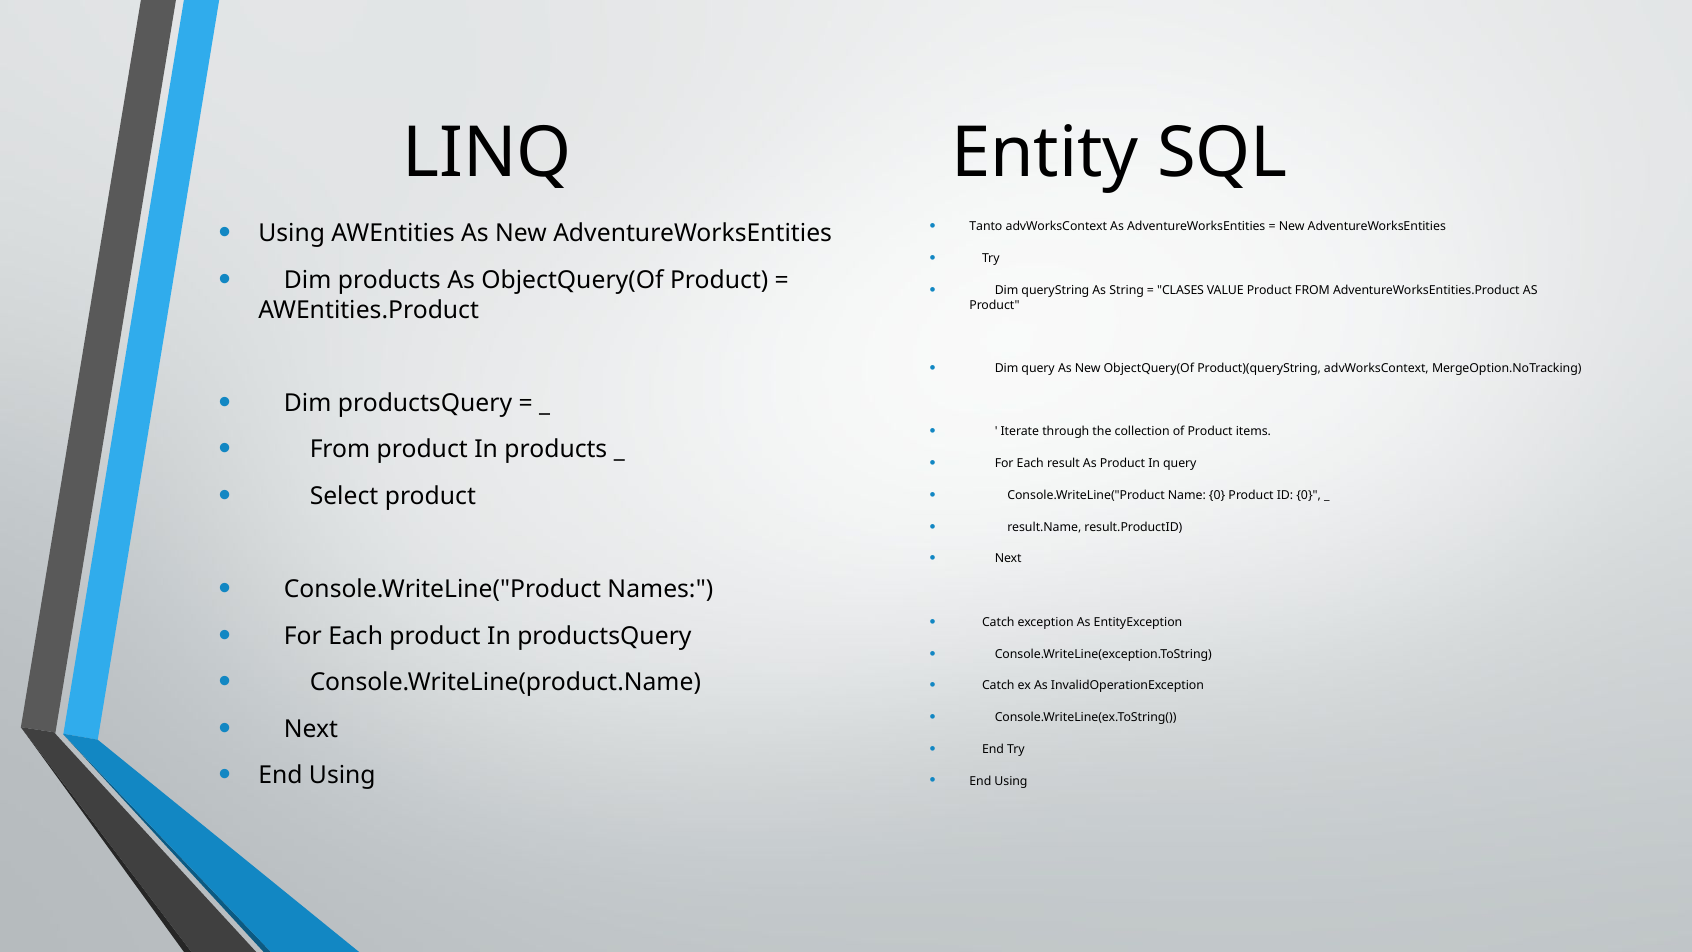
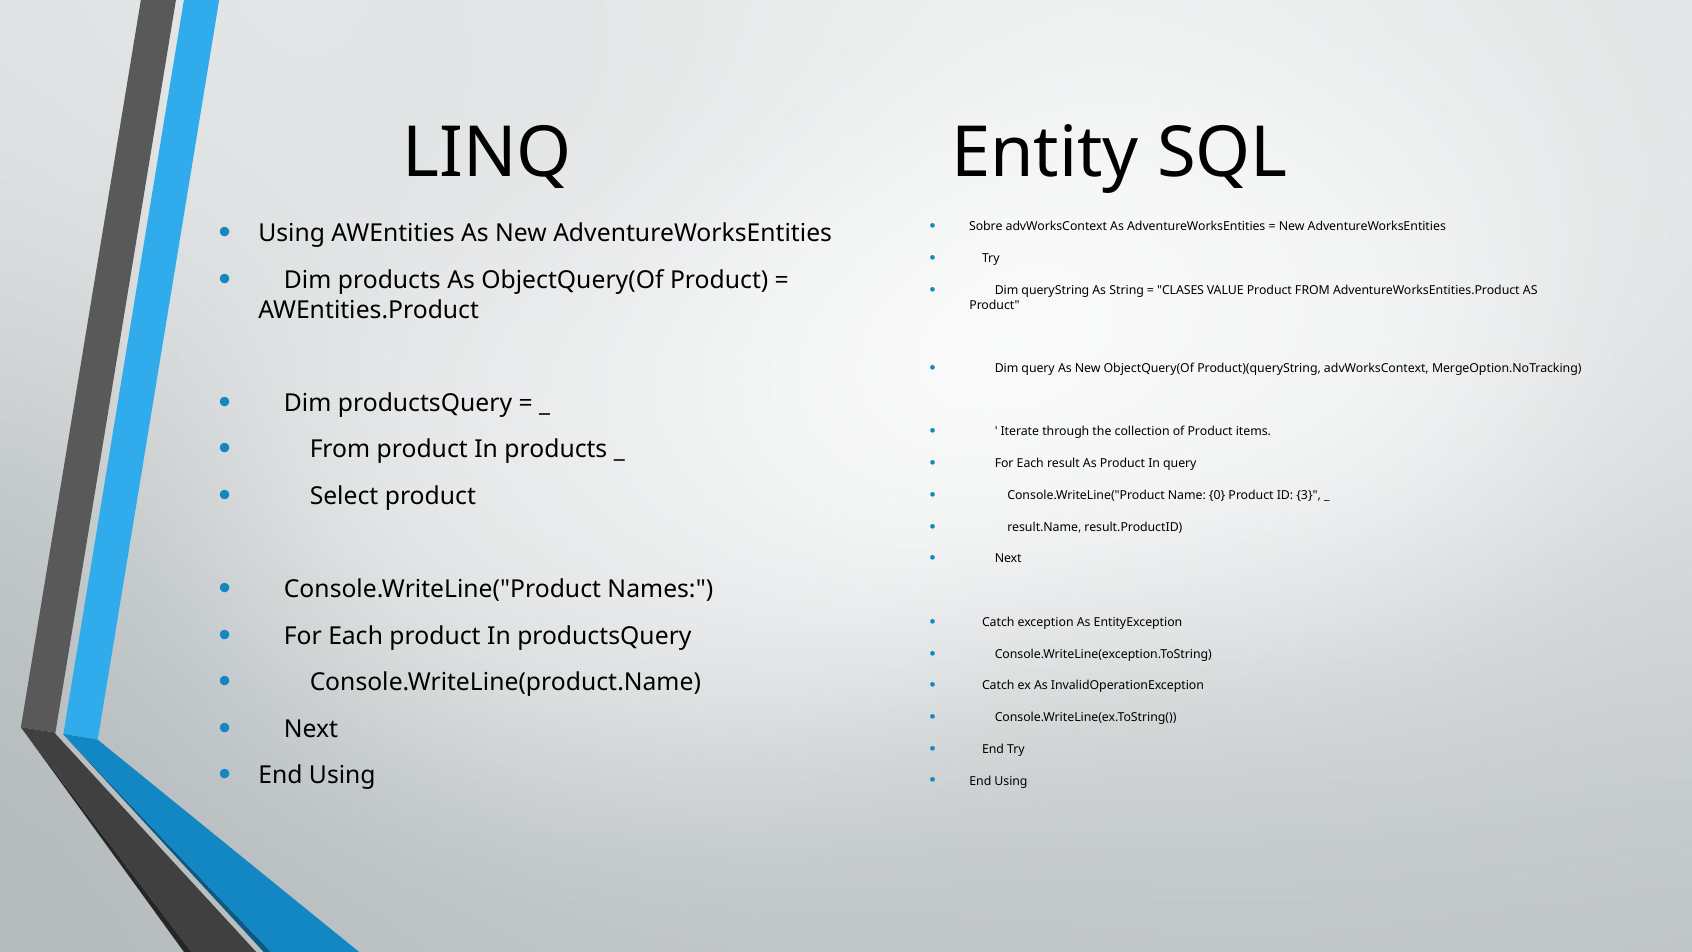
Tanto: Tanto -> Sobre (986, 227)
ID 0: 0 -> 3 (1309, 495)
